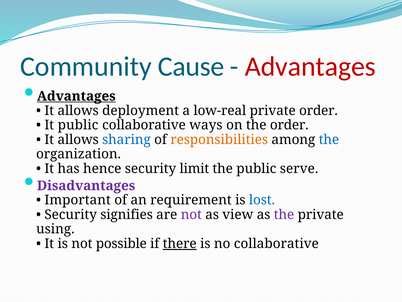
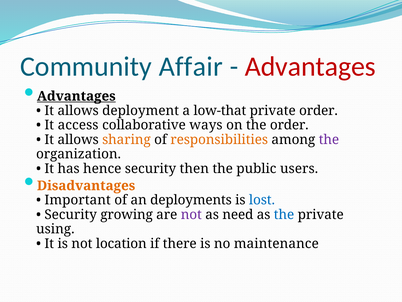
Cause: Cause -> Affair (191, 66)
low-real: low-real -> low-that (220, 111)
It public: public -> access (78, 125)
sharing colour: blue -> orange (126, 139)
the colour: blue -> purple (329, 139)
limit: limit -> then (194, 168)
serve: serve -> users (299, 168)
Disadvantages colour: purple -> orange (86, 185)
requirement: requirement -> deployments (191, 200)
signifies: signifies -> growing (127, 214)
view: view -> need (238, 214)
the colour: purple -> blue (284, 214)
possible: possible -> location (121, 243)
there underline: present -> none (180, 243)
no collaborative: collaborative -> maintenance (276, 243)
